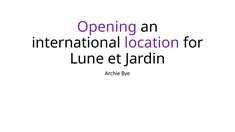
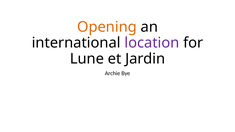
Opening colour: purple -> orange (107, 27)
